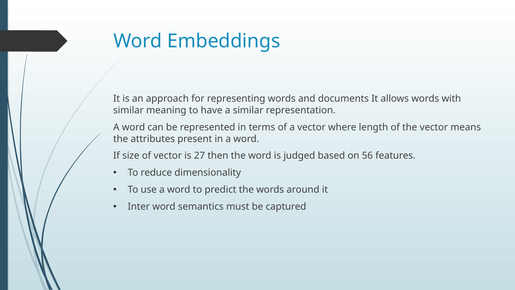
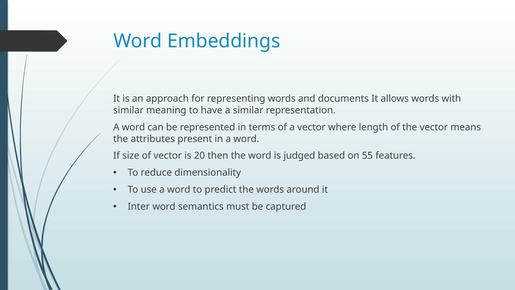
27: 27 -> 20 (199, 156)
56: 56 -> 55 (367, 156)
